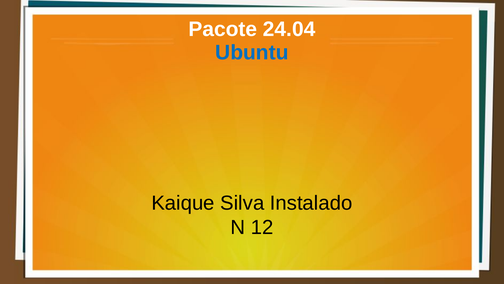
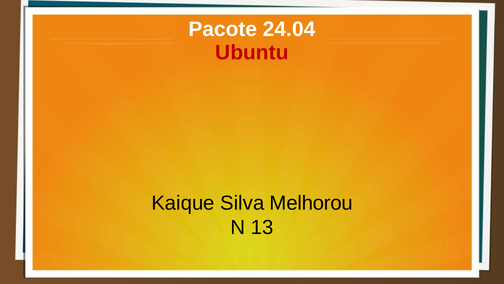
Ubuntu colour: blue -> red (252, 53)
Instalado: Instalado -> Melhorou (311, 203)
12: 12 -> 13 (262, 227)
